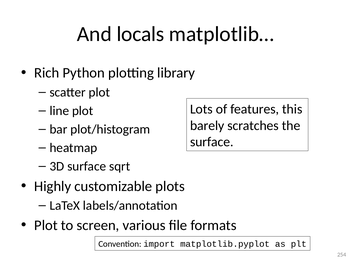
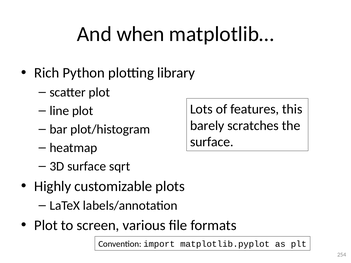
locals: locals -> when (140, 34)
